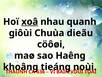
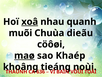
giôùi: giôùi -> muõi (20, 33)
maø underline: none -> present (24, 55)
Haêng: Haêng -> Khaép (70, 55)
